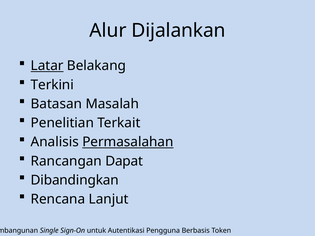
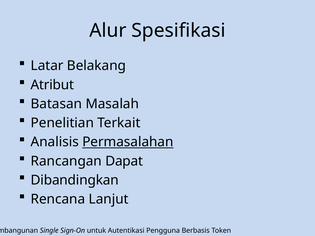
Dijalankan: Dijalankan -> Spesifikasi (178, 30)
Latar underline: present -> none (47, 66)
Terkini: Terkini -> Atribut (52, 85)
